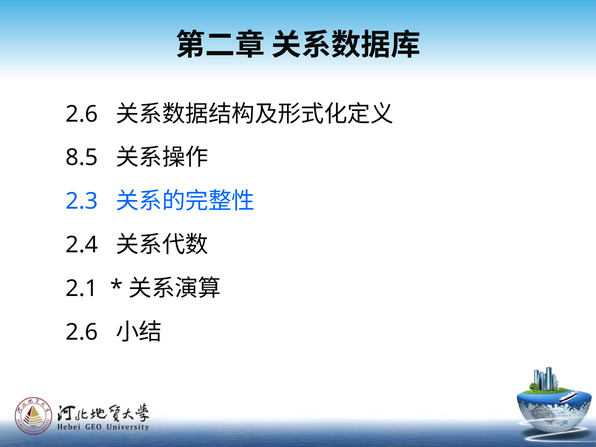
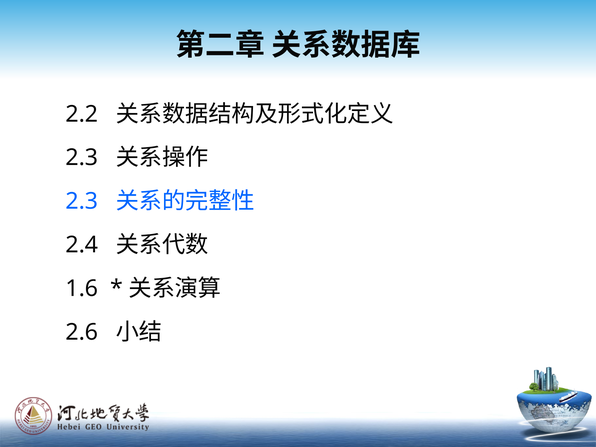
2.6: 2.6 -> 2.2 (82, 114)
8.5: 8.5 -> 2.3 (82, 158)
2.1: 2.1 -> 1.6 (82, 288)
